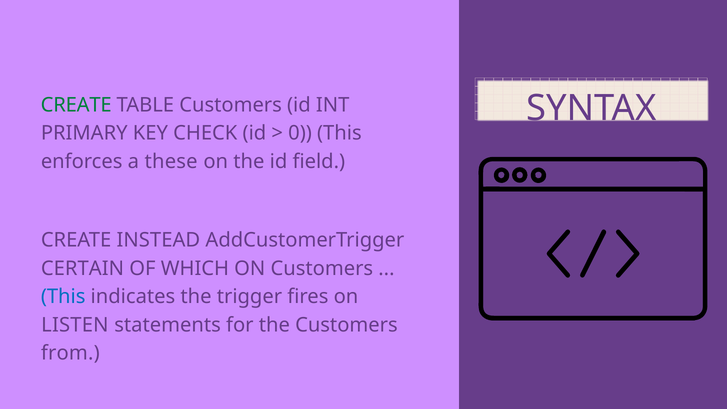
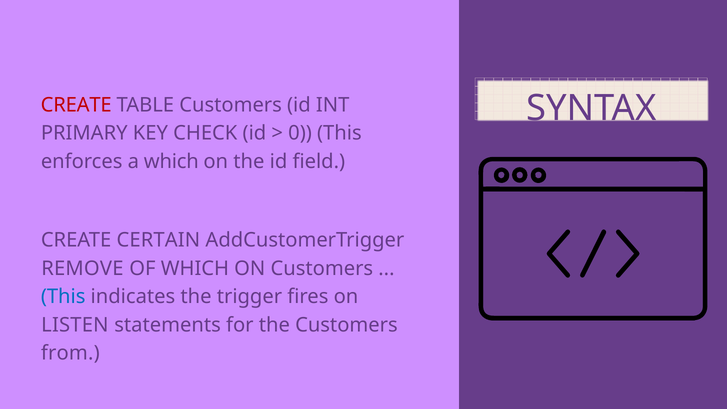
CREATE colour: green -> red (76, 105)
a these: these -> which (171, 161)
INSTEAD: INSTEAD -> CERTAIN (158, 240)
CERTAIN: CERTAIN -> REMOVE (82, 268)
